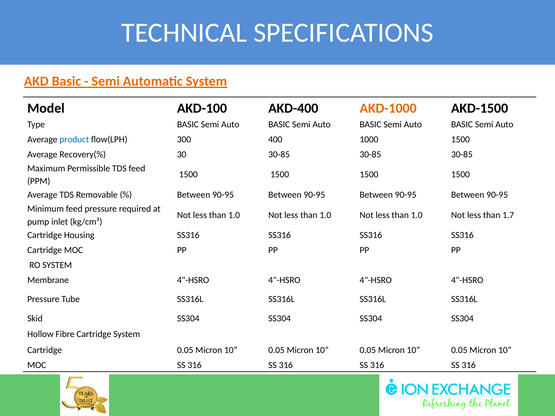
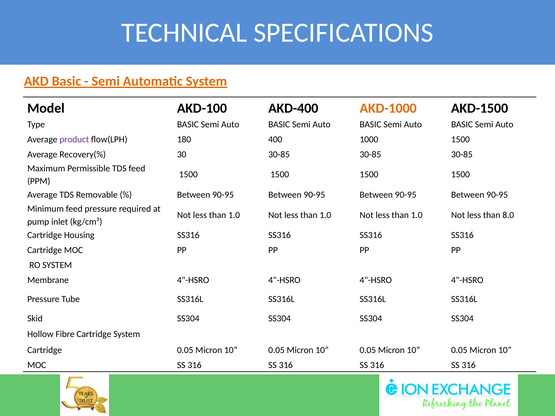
product colour: blue -> purple (74, 140)
300: 300 -> 180 (184, 140)
1.7: 1.7 -> 8.0 (508, 215)
